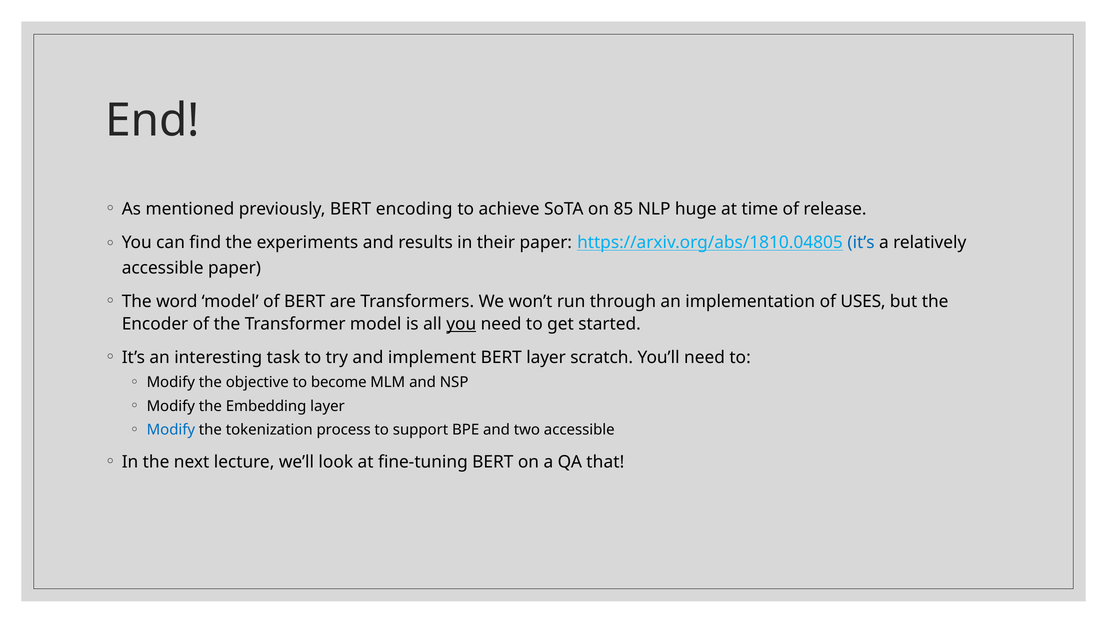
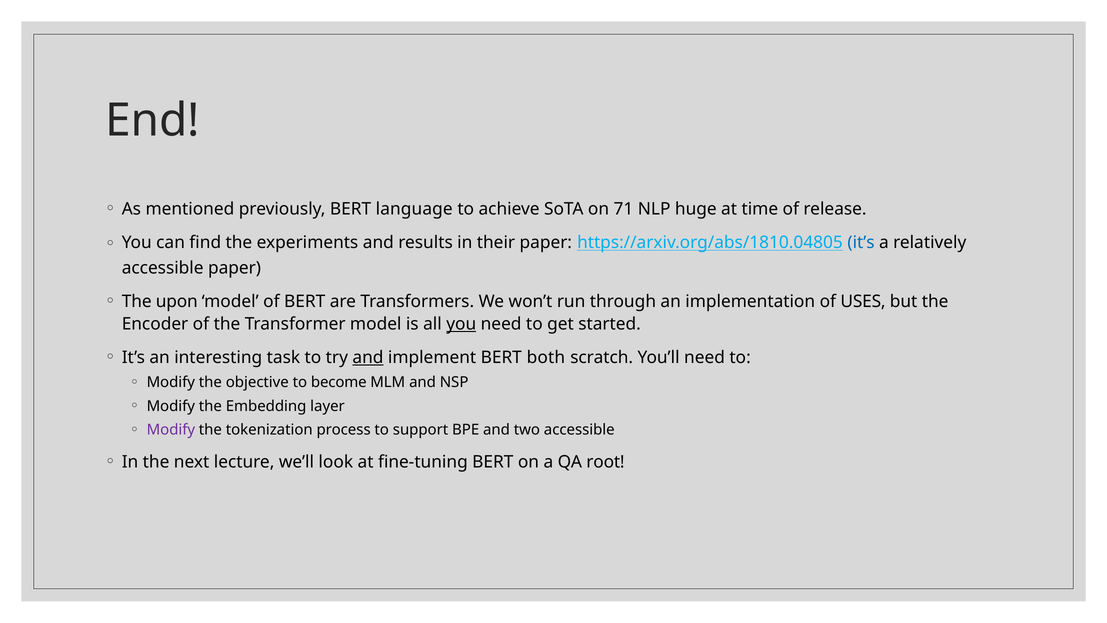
encoding: encoding -> language (414, 209)
85: 85 -> 71 (623, 209)
word: word -> upon (177, 301)
and underline: none -> present (368, 357)
BERT layer: layer -> both (546, 357)
Modify colour: blue -> purple (171, 430)
that: that -> root (606, 462)
